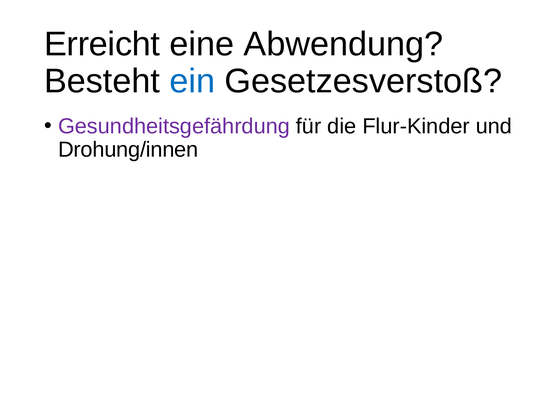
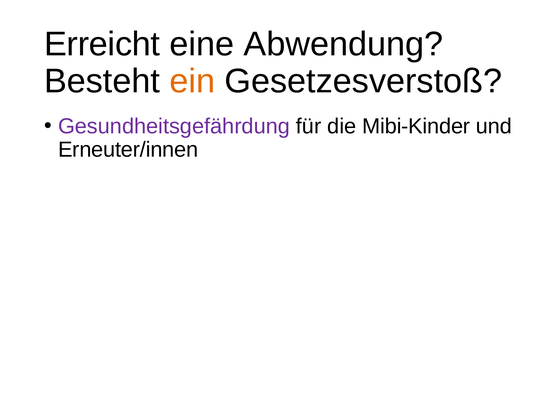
ein colour: blue -> orange (192, 81)
Flur-Kinder: Flur-Kinder -> Mibi-Kinder (416, 126)
Drohung/innen: Drohung/innen -> Erneuter/innen (128, 150)
